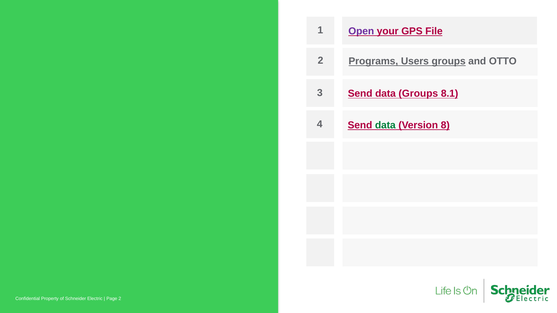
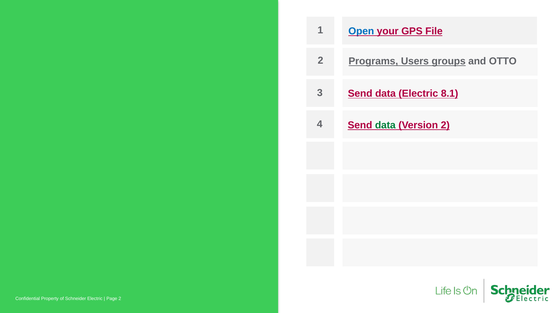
Open colour: purple -> blue (361, 31)
data Groups: Groups -> Electric (418, 94)
Version 8: 8 -> 2 (445, 125)
